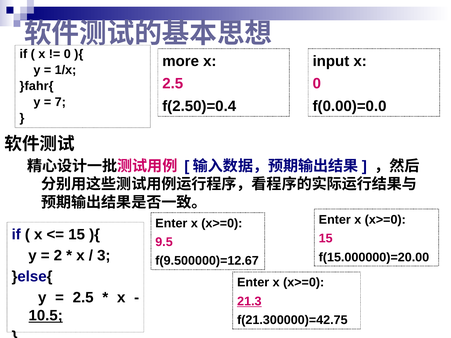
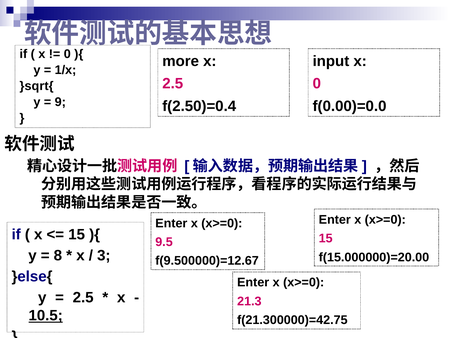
}fahr{: }fahr{ -> }sqrt{ (37, 86)
7: 7 -> 9 (60, 102)
2: 2 -> 8 (58, 256)
21.3 underline: present -> none (249, 302)
